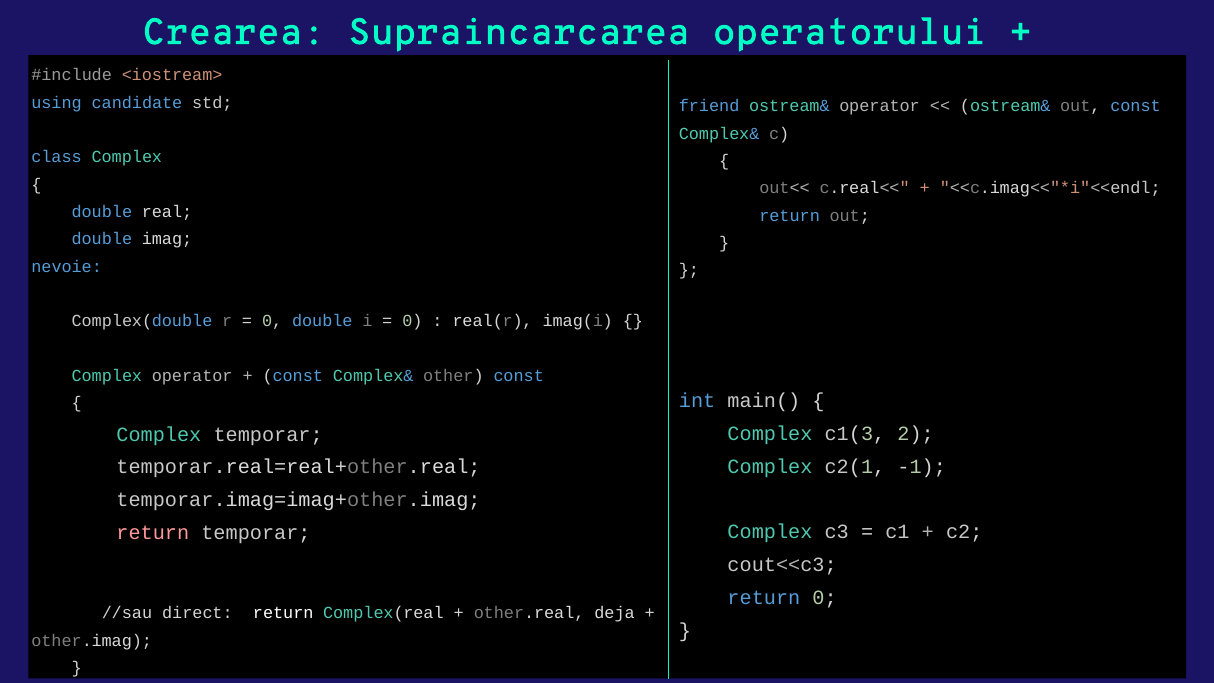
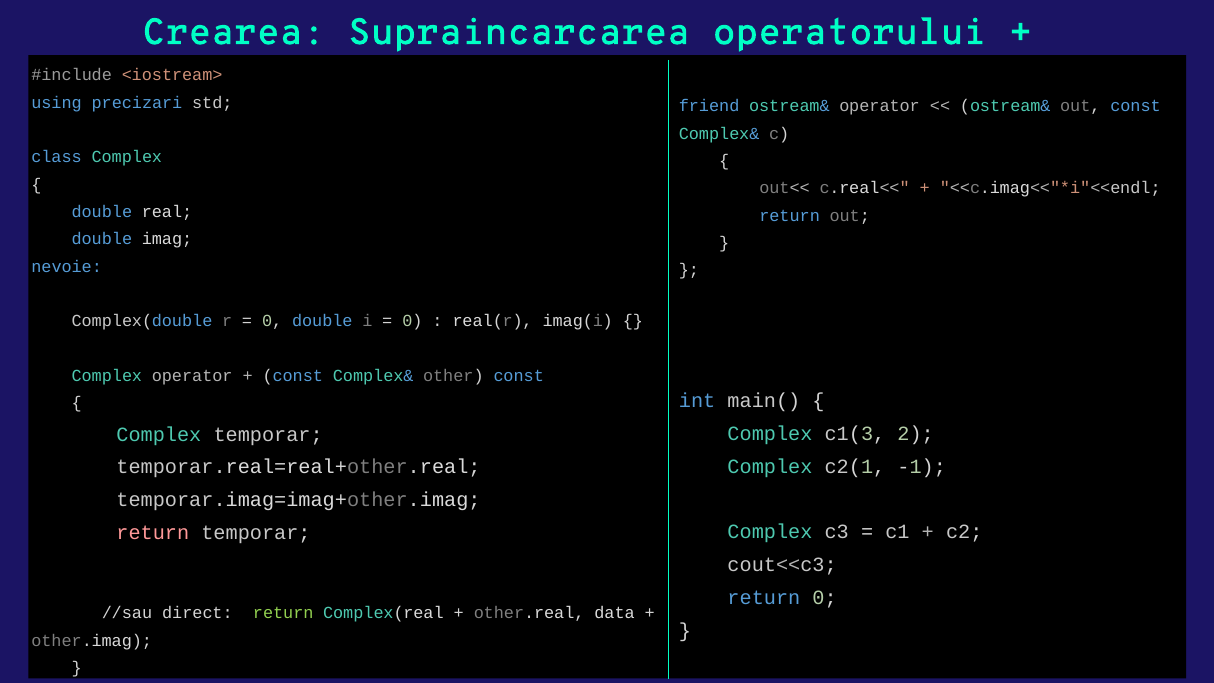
candidate: candidate -> precizari (137, 103)
return colour: white -> light green (283, 613)
deja: deja -> data (615, 613)
